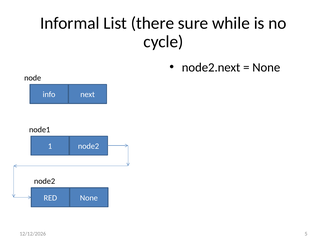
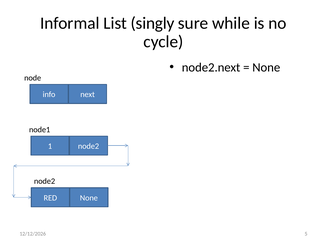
there: there -> singly (153, 23)
